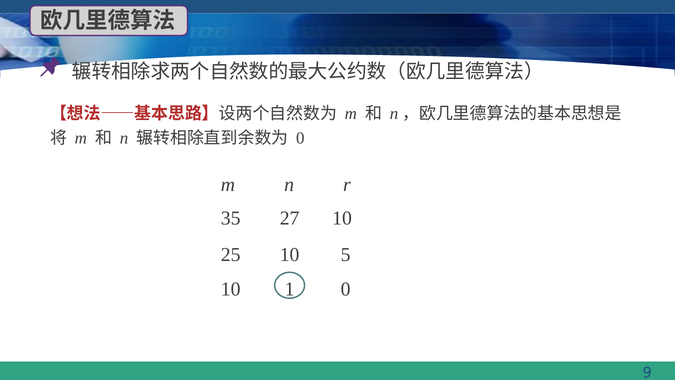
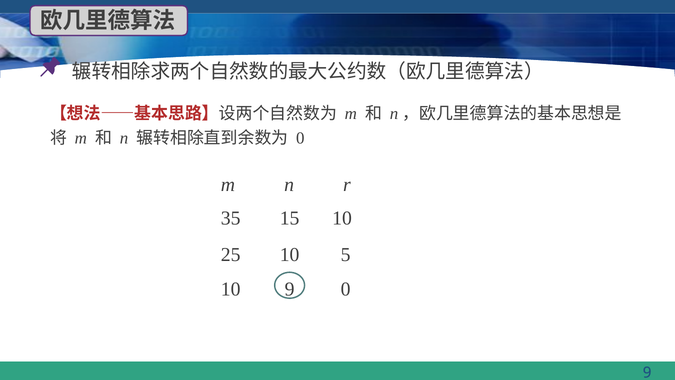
27: 27 -> 15 (290, 218)
1: 1 -> 9 (290, 289)
